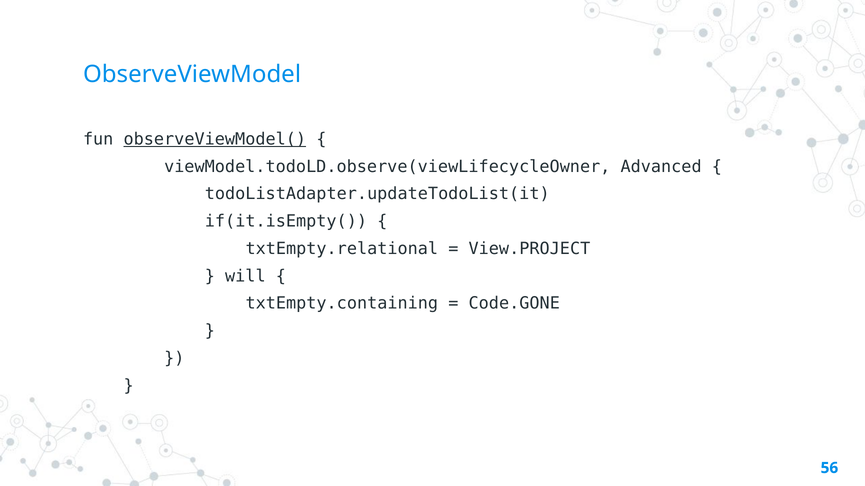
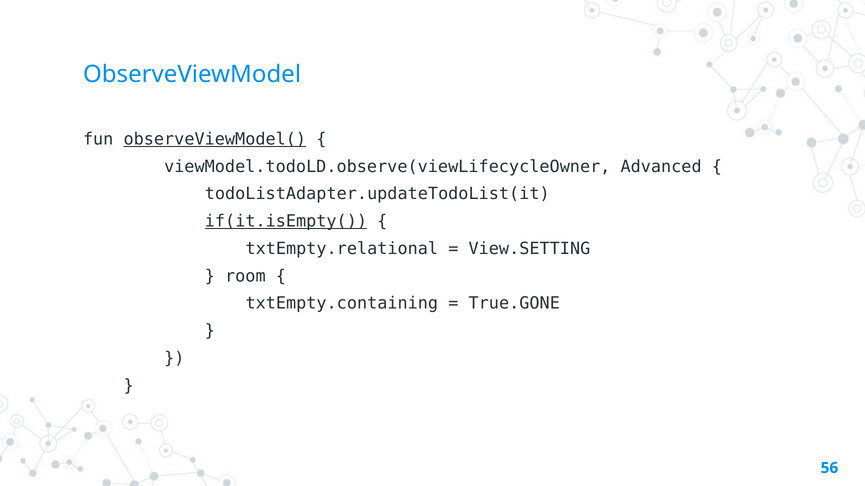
if(it.isEmpty( underline: none -> present (286, 222)
View.PROJECT: View.PROJECT -> View.SETTING (529, 249)
will: will -> room (245, 276)
Code.GONE: Code.GONE -> True.GONE (514, 304)
